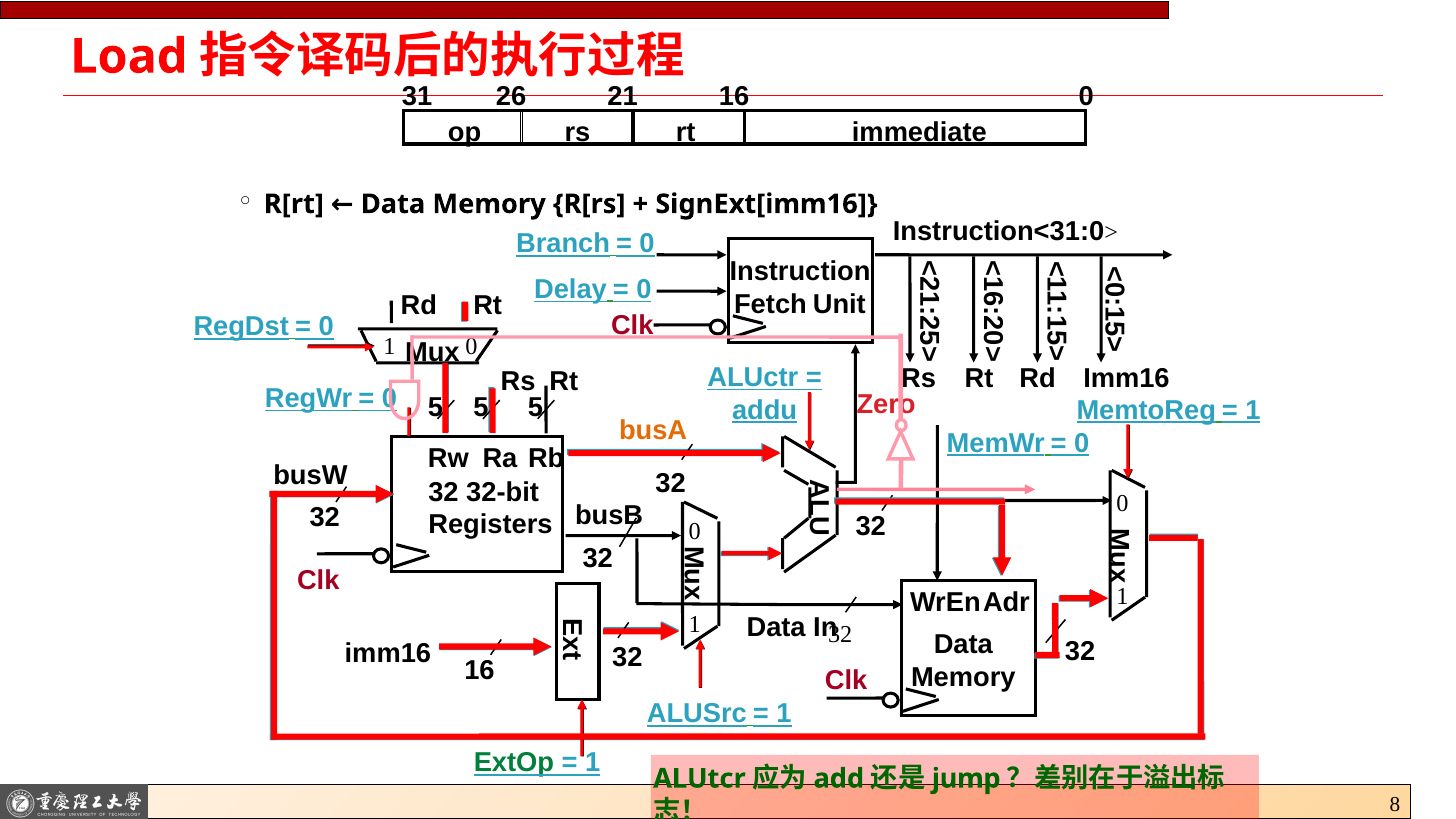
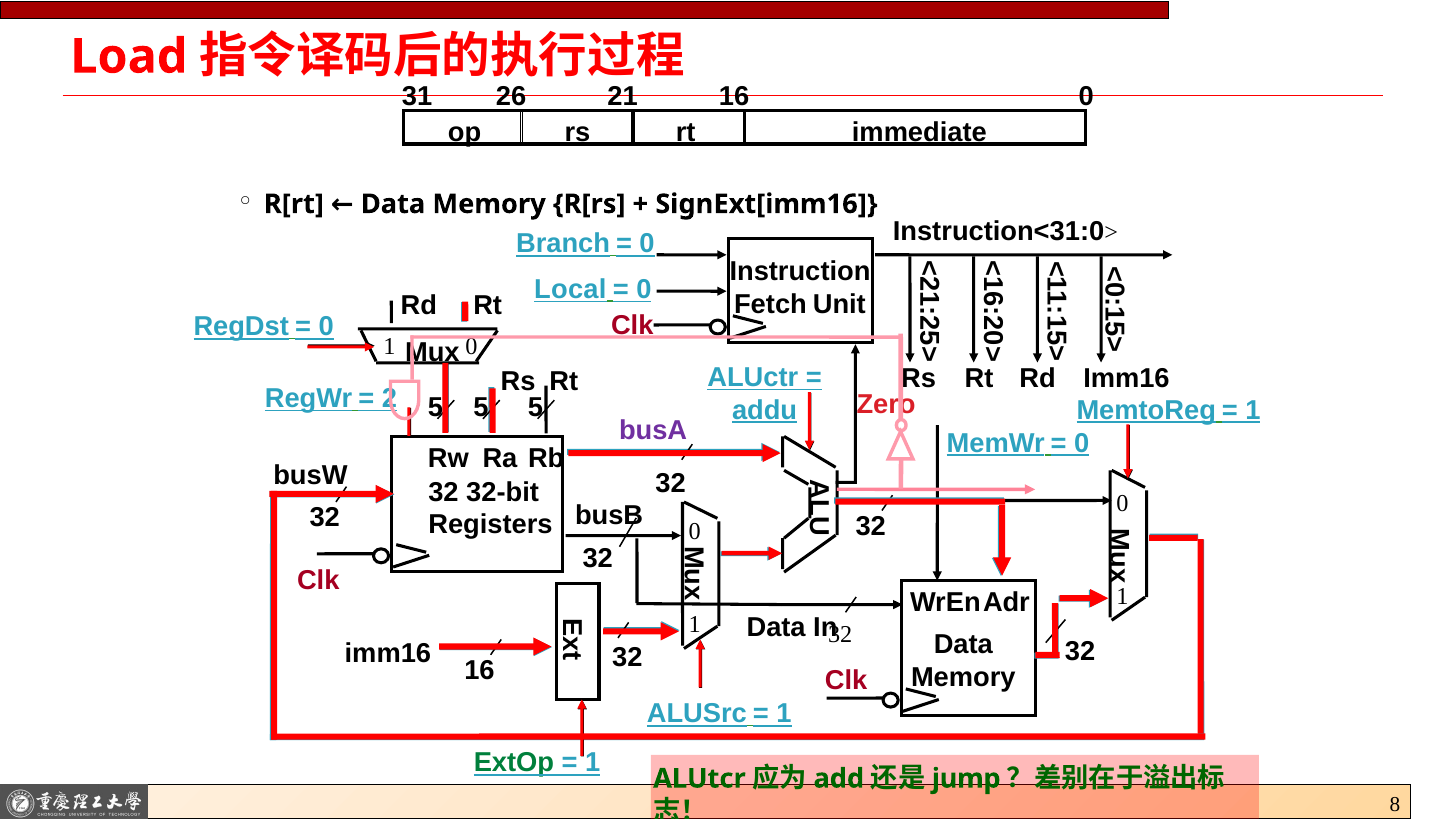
Delay: Delay -> Local (570, 289)
0: 0 -> 2 (389, 399)
busA colour: orange -> purple (653, 431)
